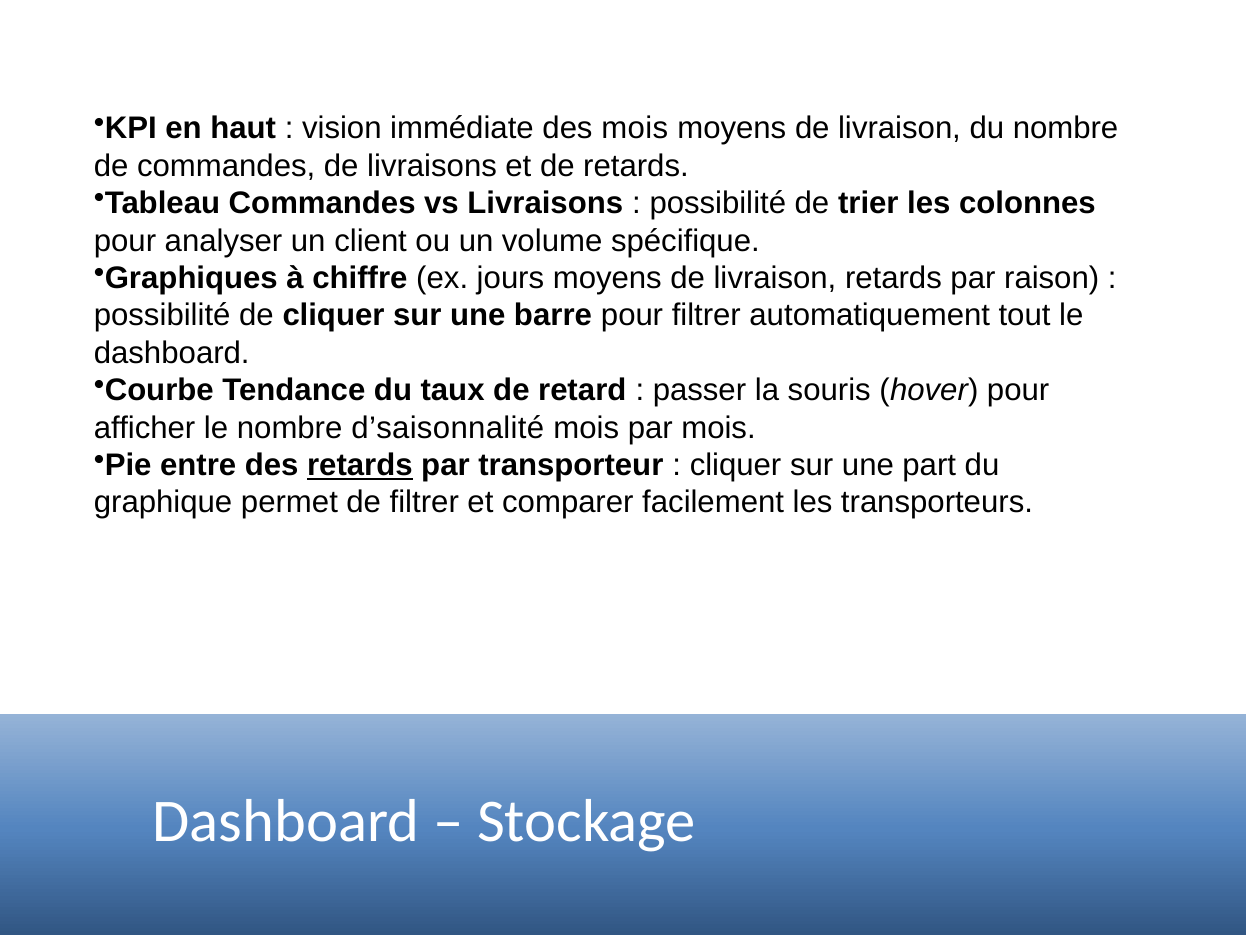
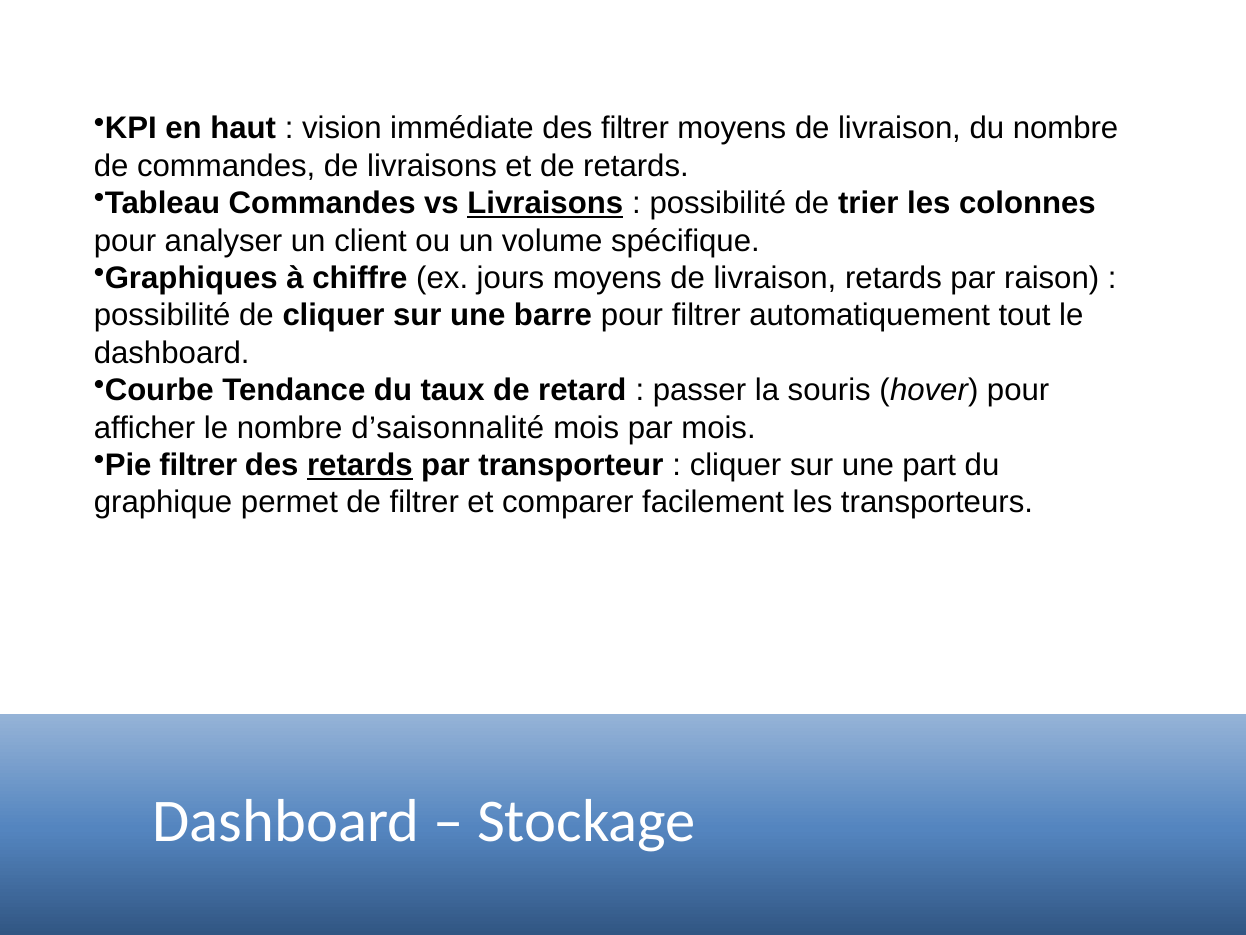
des mois: mois -> filtrer (635, 129)
Livraisons underline: none -> present (545, 203)
Pie entre: entre -> filtrer (198, 465)
